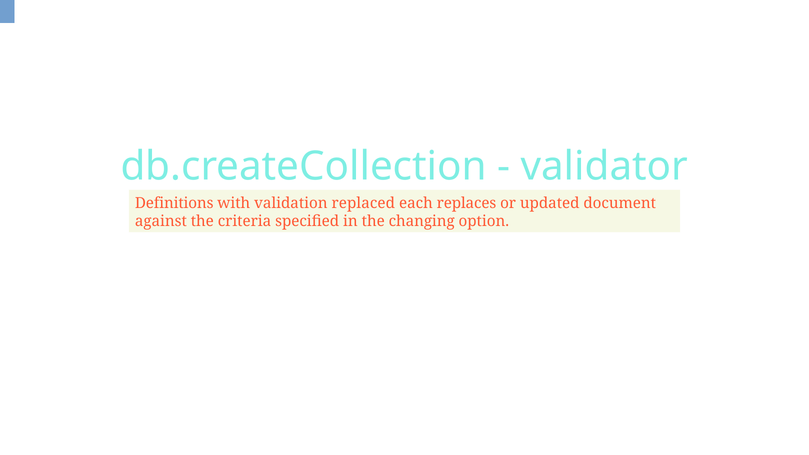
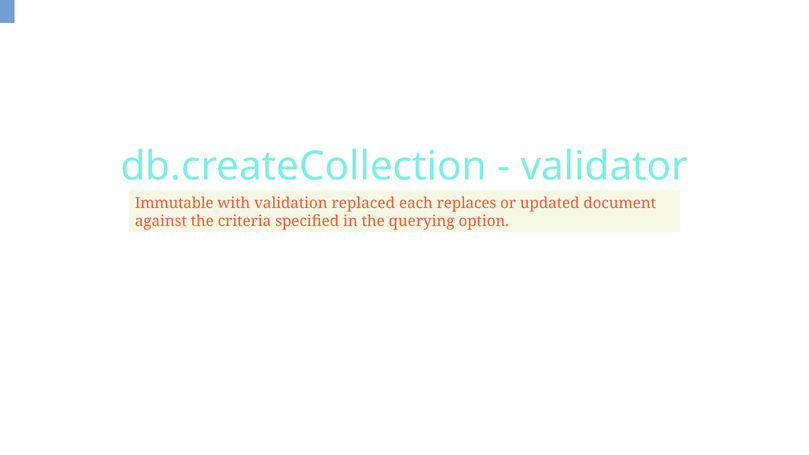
Definitions: Definitions -> Immutable (174, 203)
changing: changing -> querying (422, 221)
